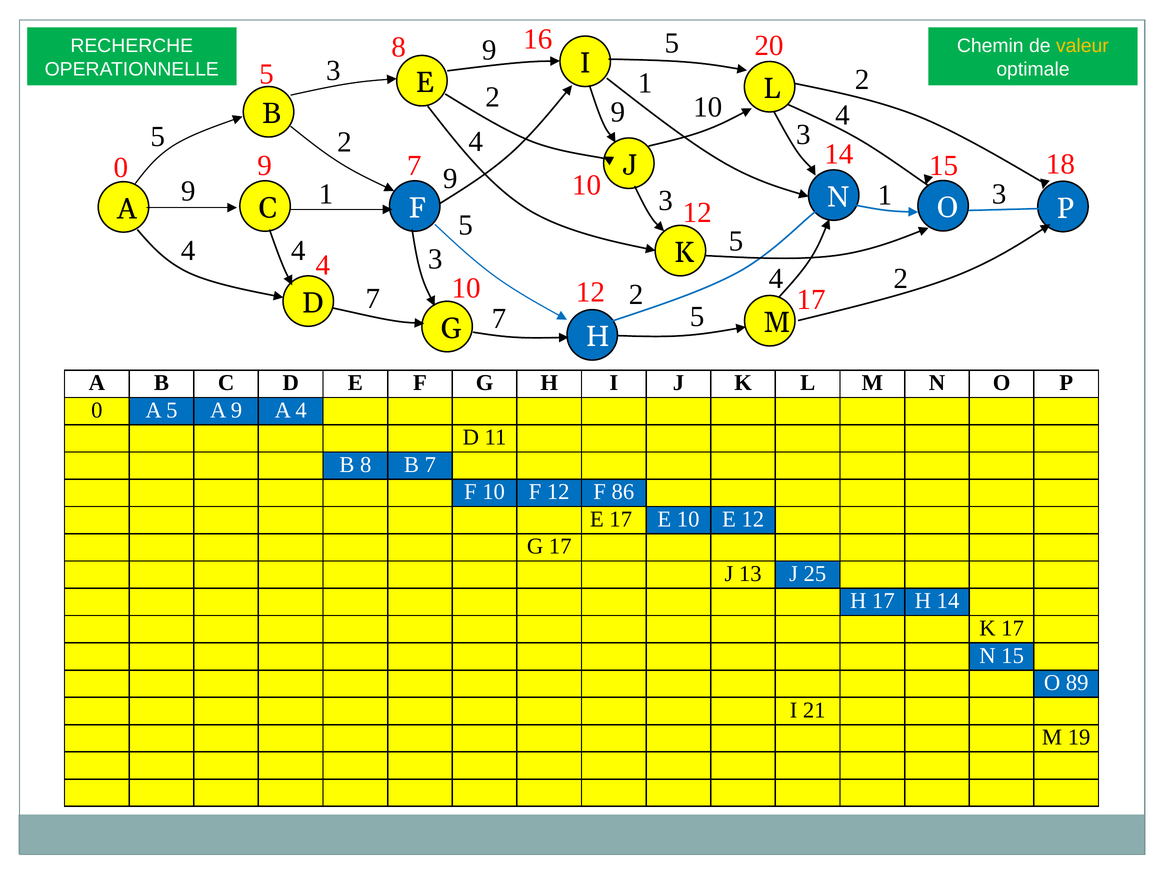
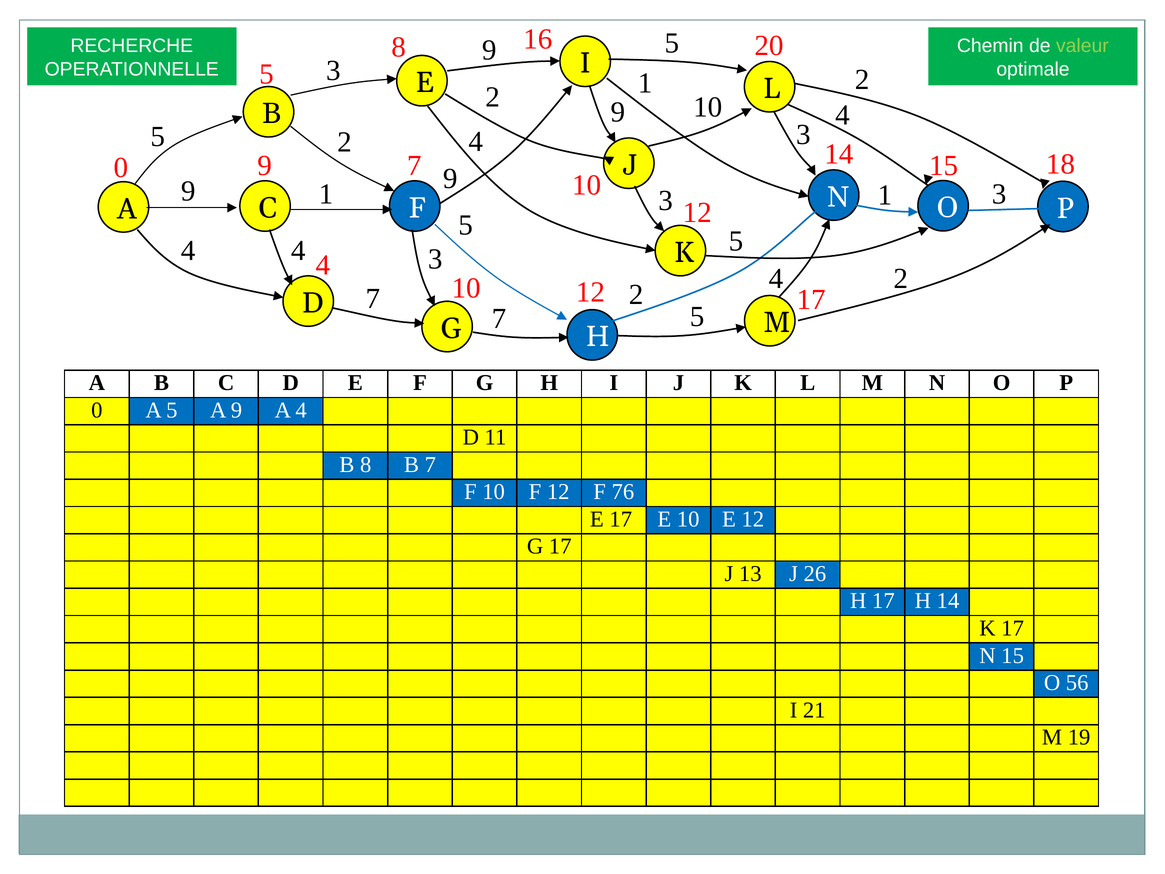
valeur colour: yellow -> light green (1082, 46)
86: 86 -> 76 (623, 492)
25: 25 -> 26 (815, 574)
89: 89 -> 56 (1077, 683)
